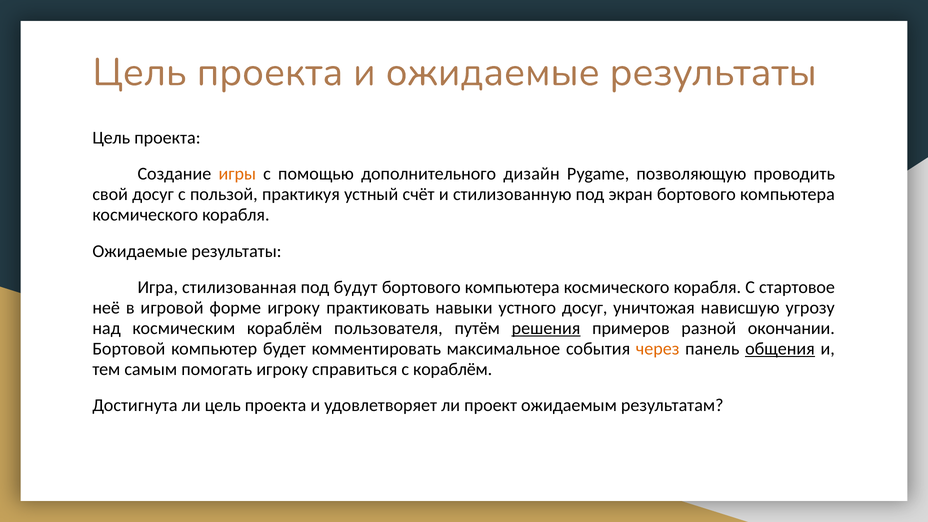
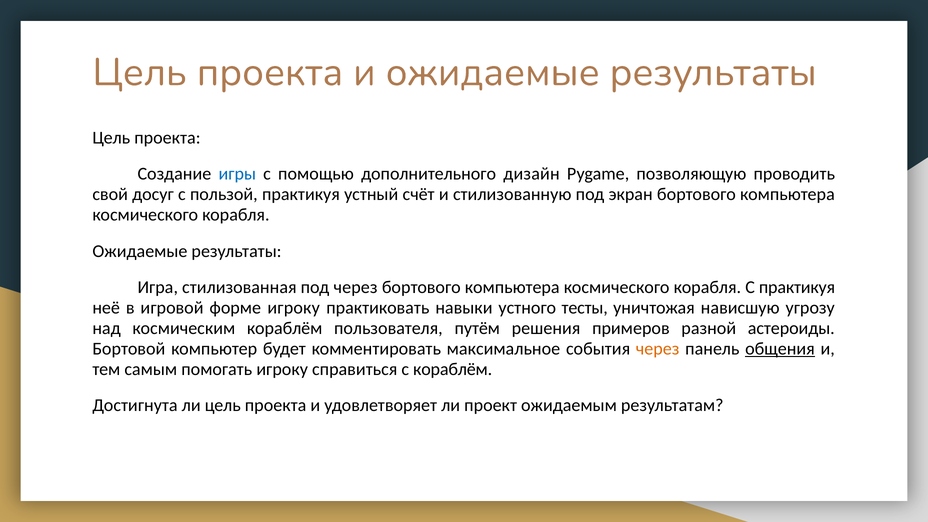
игры colour: orange -> blue (237, 174)
под будут: будут -> через (356, 287)
С стартовое: стартовое -> практикуя (797, 287)
устного досуг: досуг -> тесты (585, 308)
решения underline: present -> none (546, 328)
окончании: окончании -> астероиды (791, 328)
